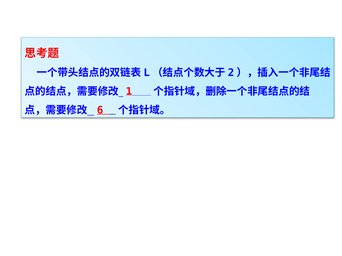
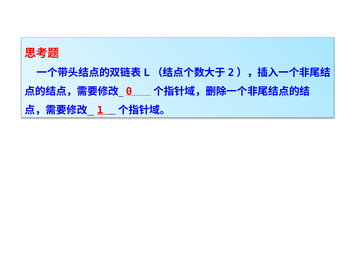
1: 1 -> 0 (129, 92)
6: 6 -> 1 (100, 110)
